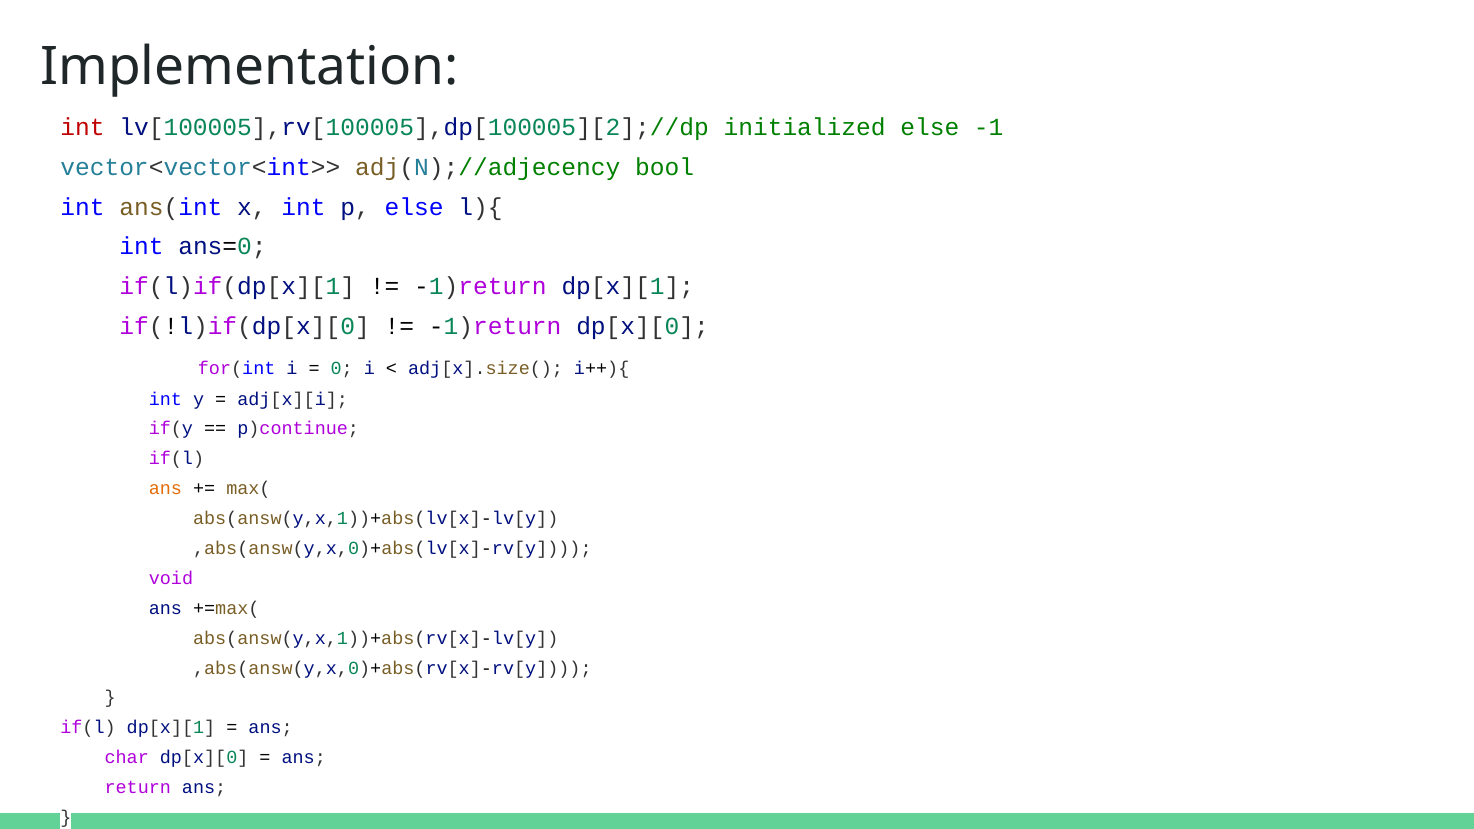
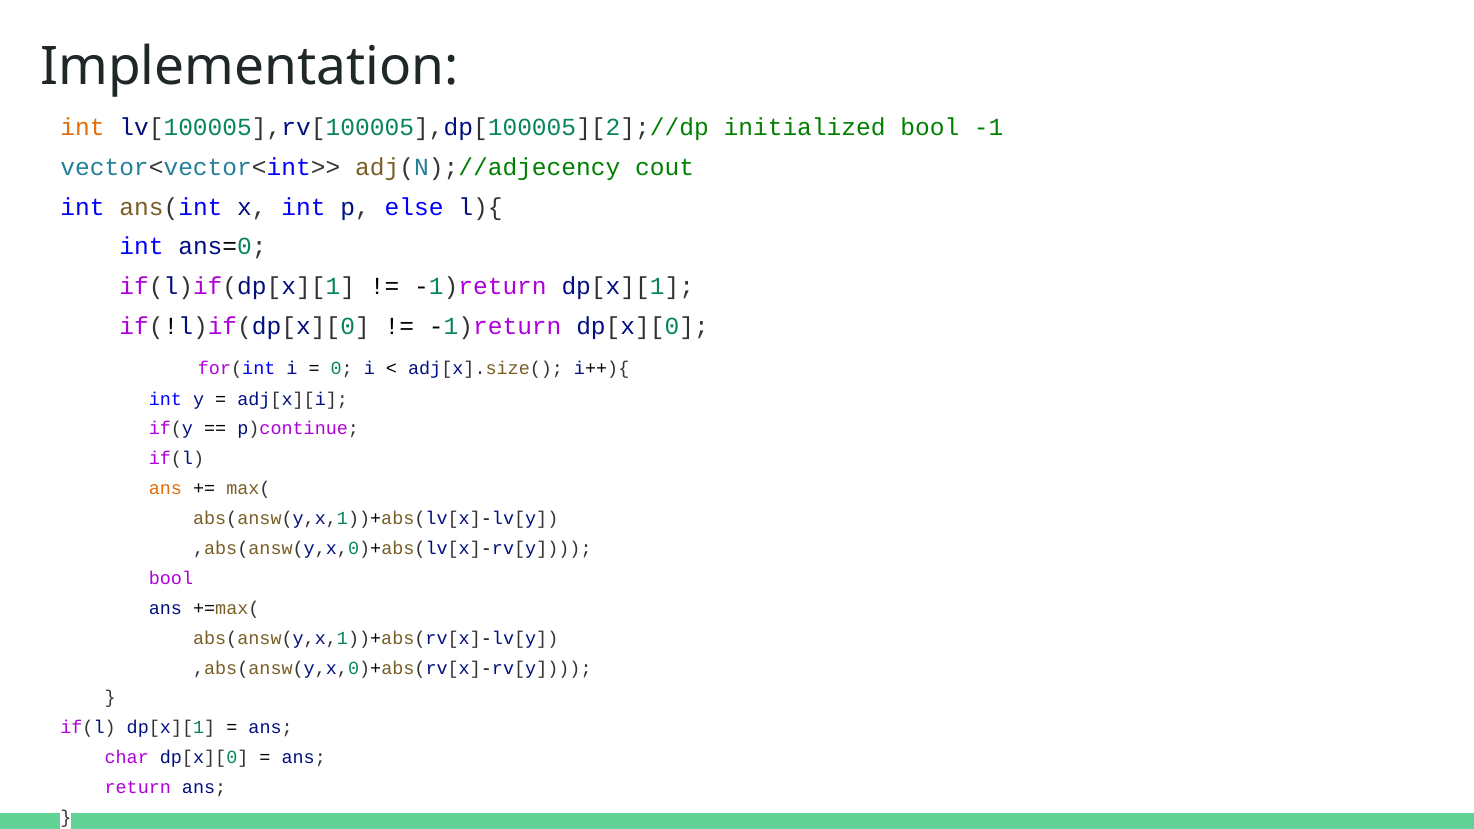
int colour: red -> orange (82, 127)
initialized else: else -> bool (930, 127)
bool: bool -> cout (665, 167)
void: void -> bool (171, 578)
